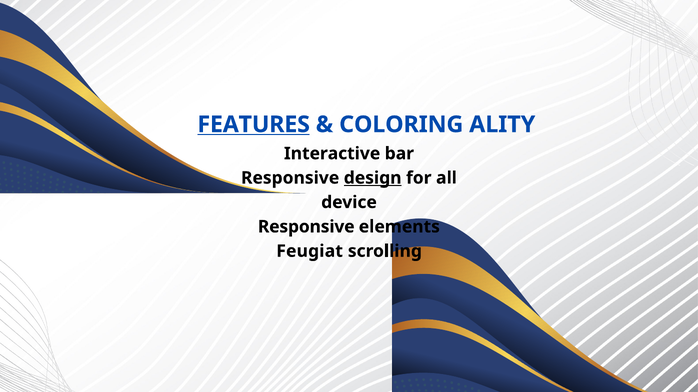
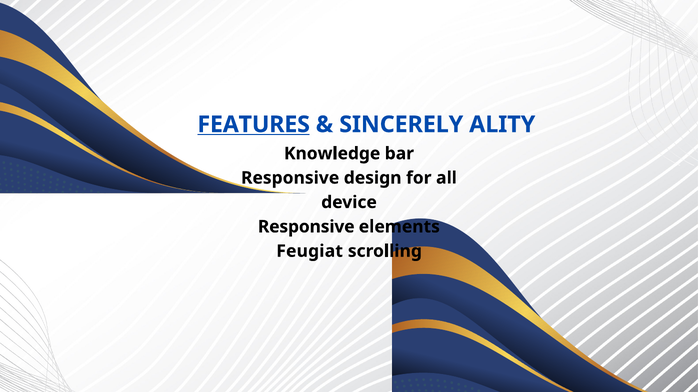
COLORING: COLORING -> SINCERELY (401, 125)
Interactive: Interactive -> Knowledge (332, 154)
design underline: present -> none (373, 178)
